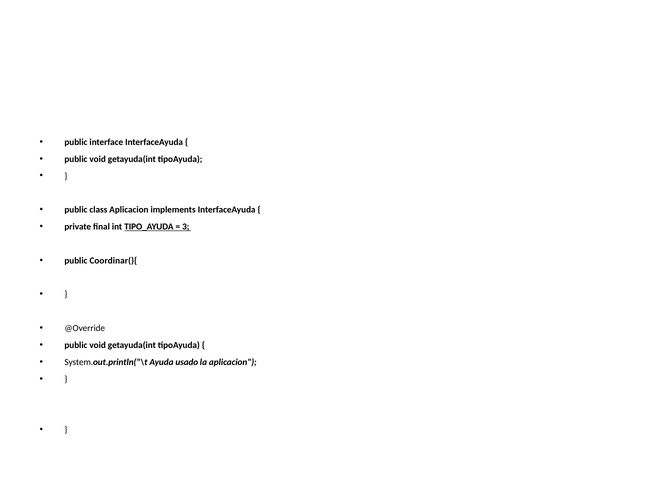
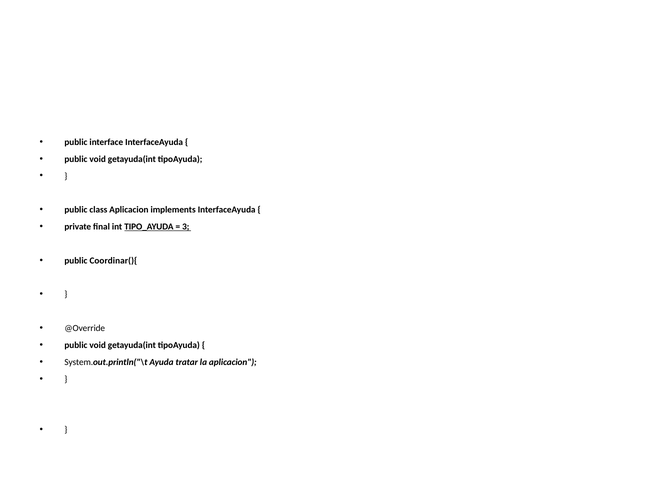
usado: usado -> tratar (187, 362)
